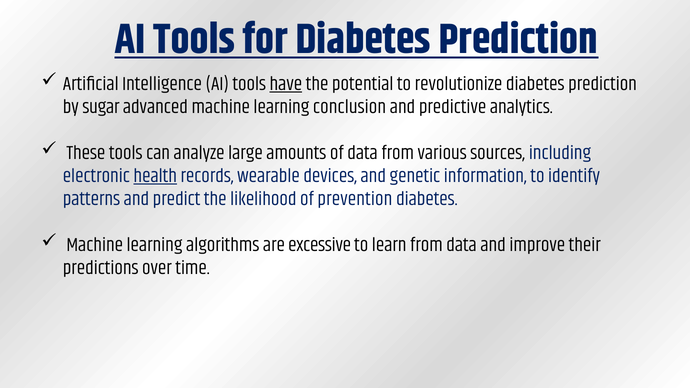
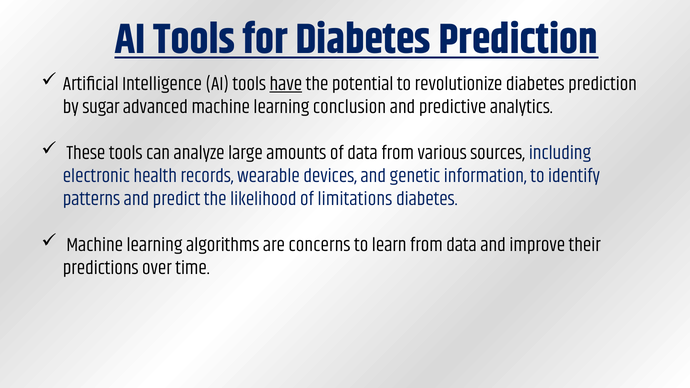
health underline: present -> none (155, 176)
prevention: prevention -> limitations (355, 199)
excessive: excessive -> concerns (319, 245)
